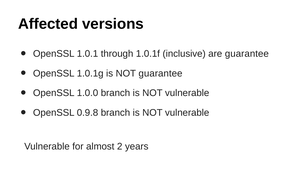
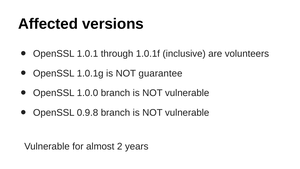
are guarantee: guarantee -> volunteers (247, 54)
